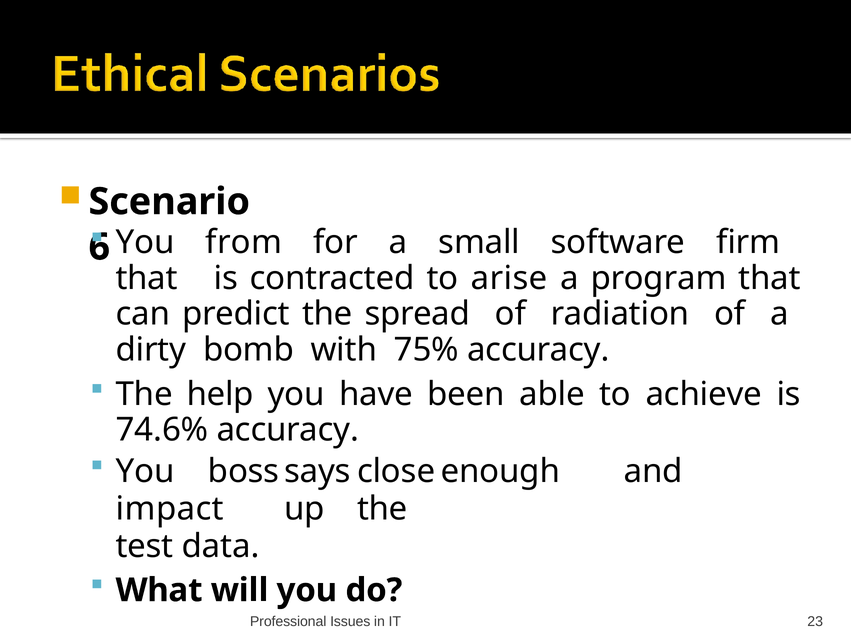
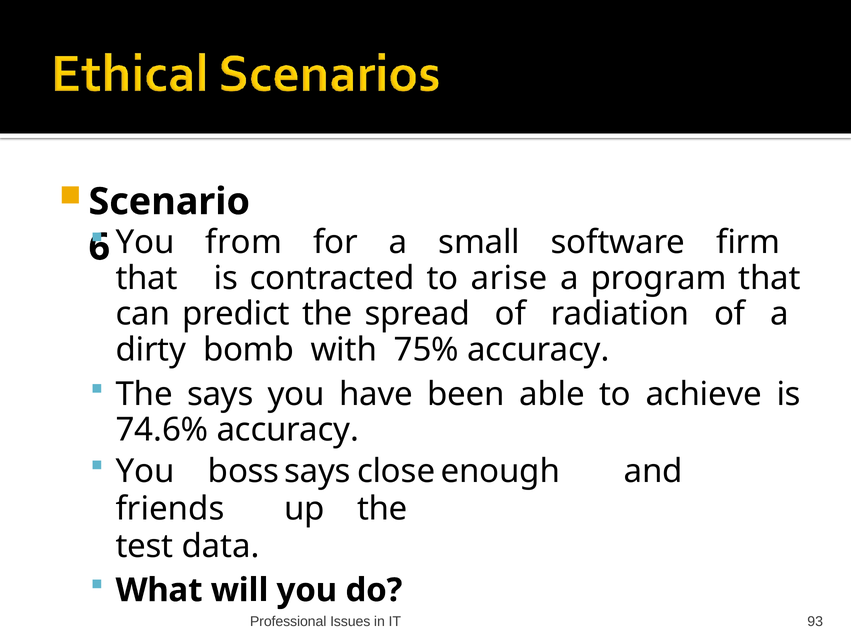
help: help -> says (220, 395)
impact: impact -> friends (170, 509)
23: 23 -> 93 (815, 622)
